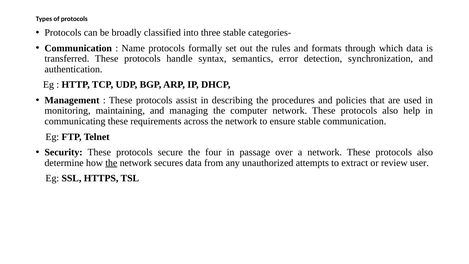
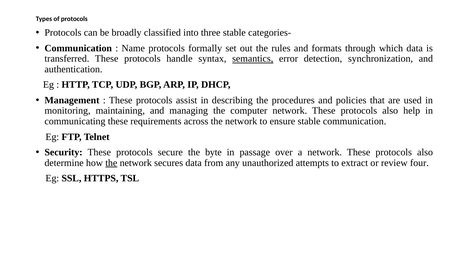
semantics underline: none -> present (253, 59)
four: four -> byte (213, 152)
user: user -> four (419, 163)
